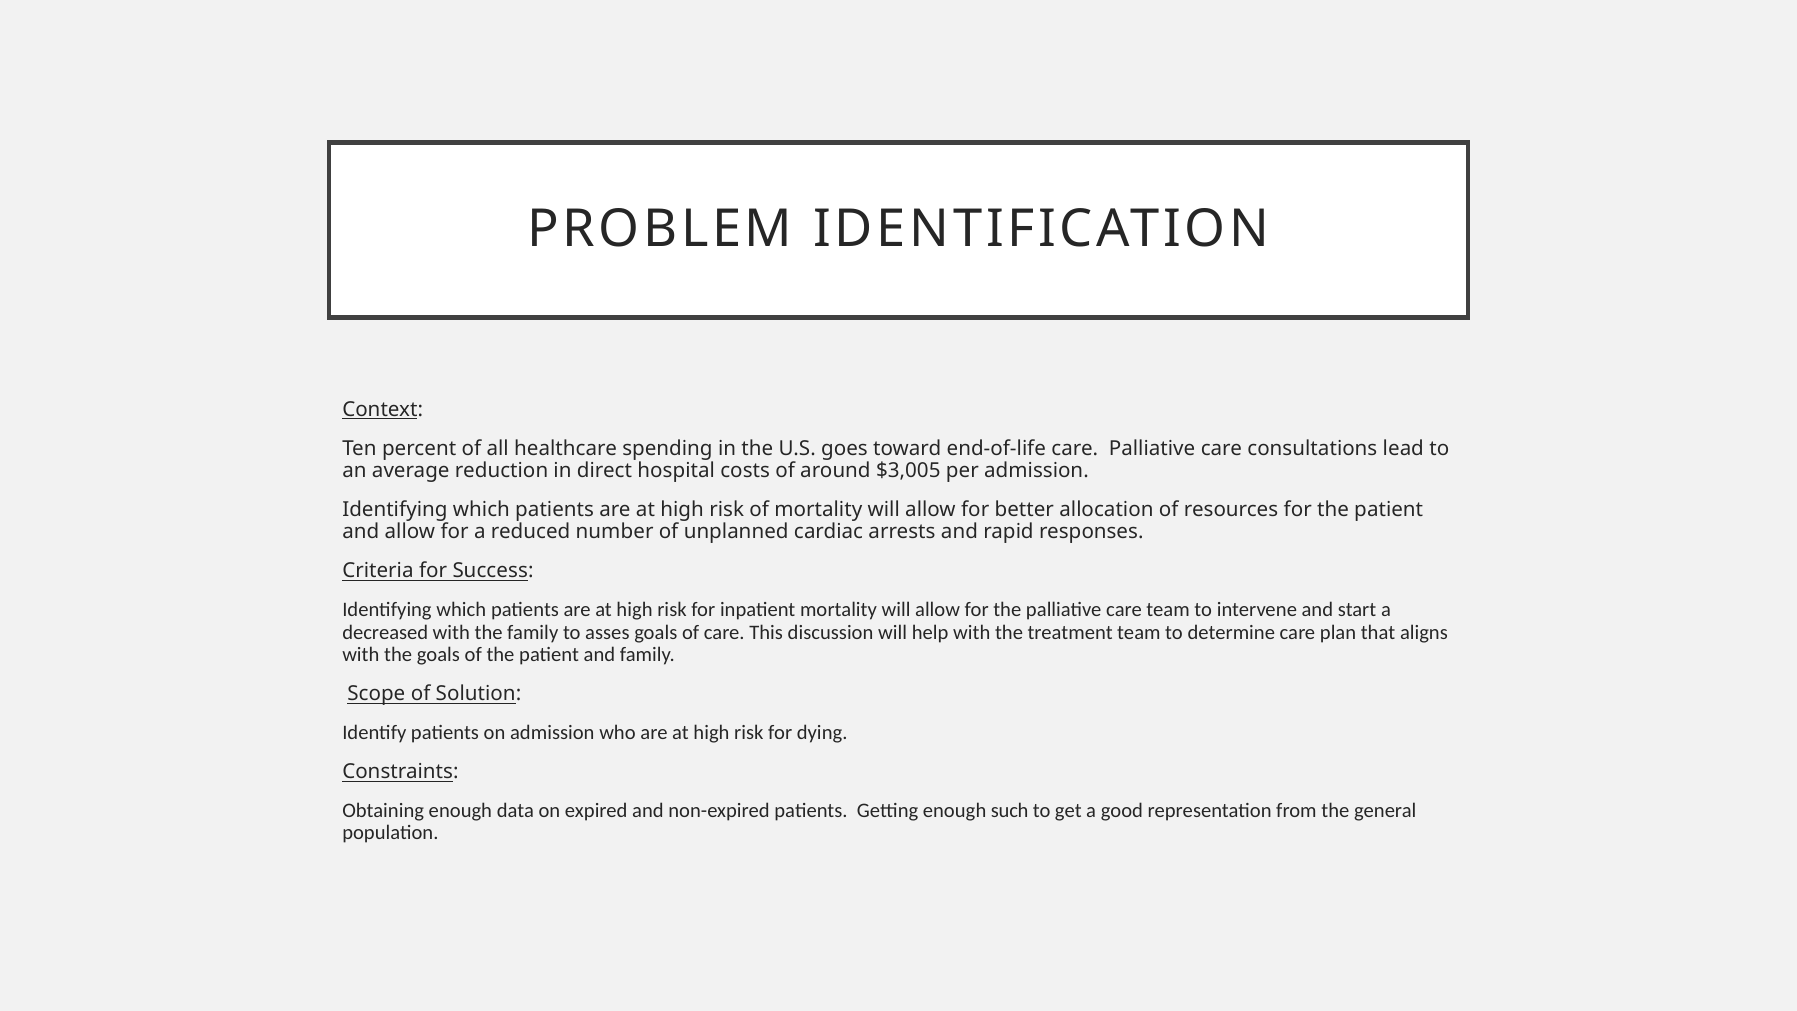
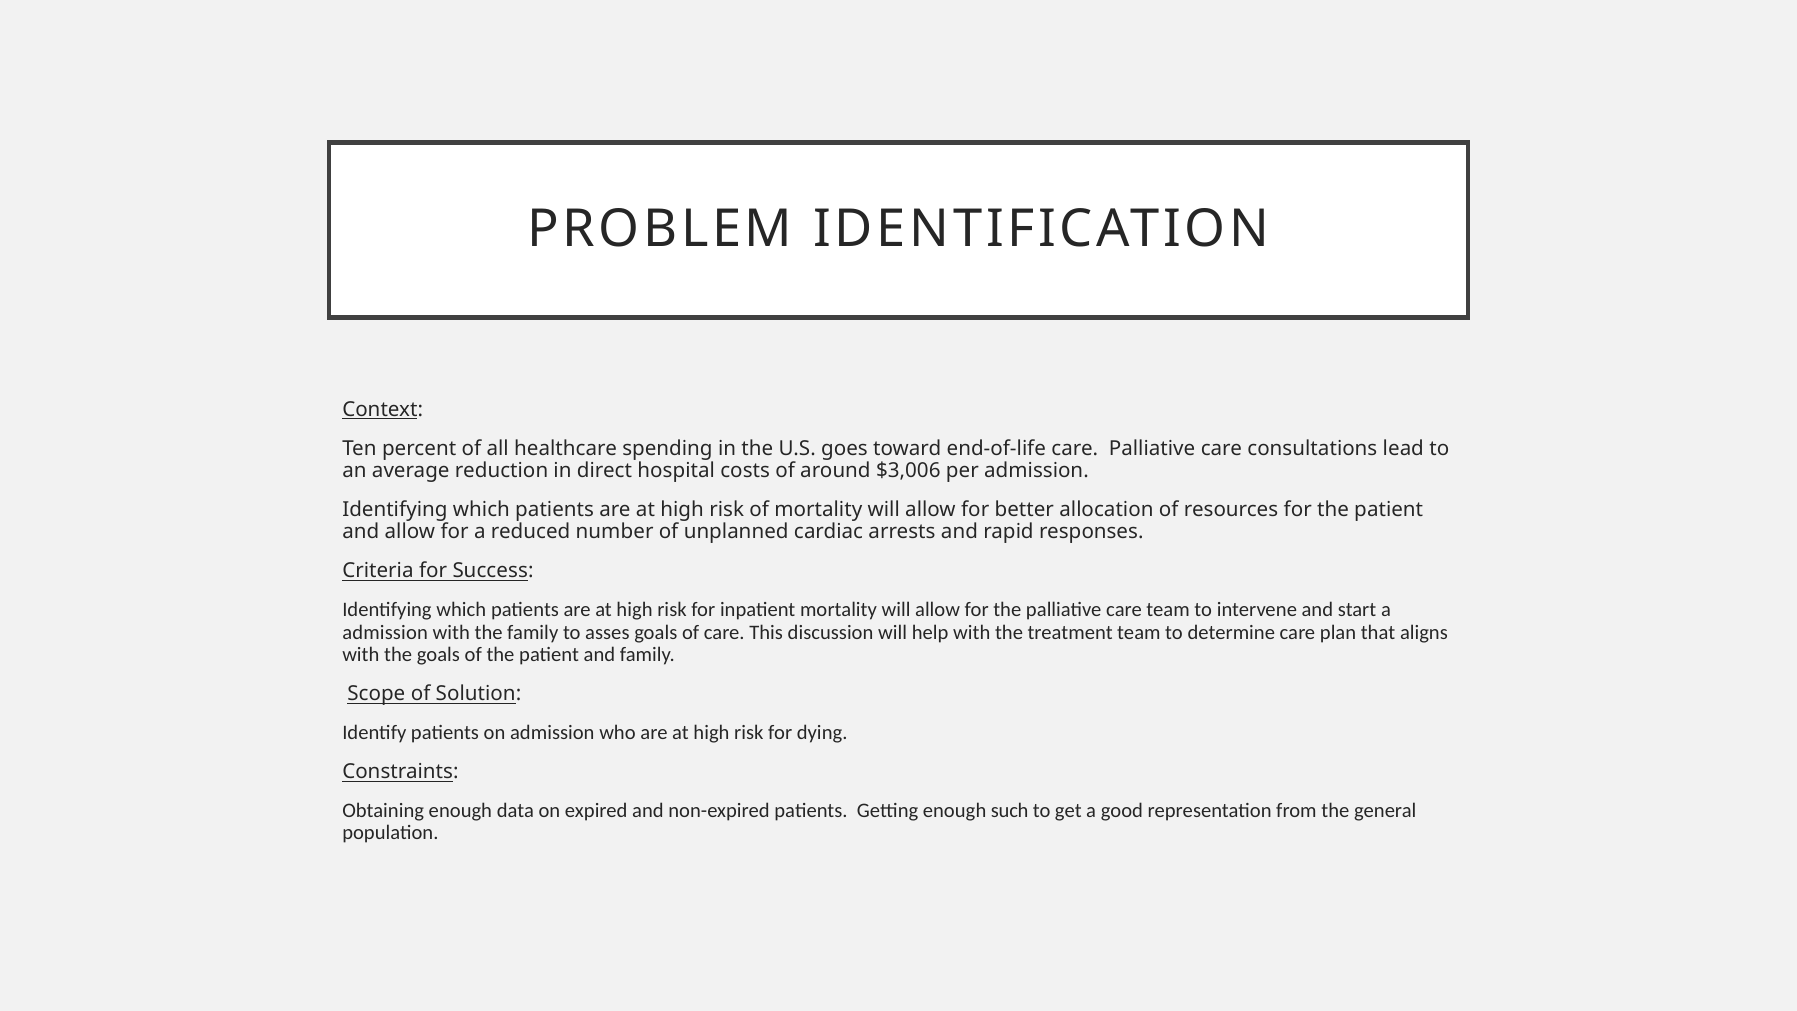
$3,005: $3,005 -> $3,006 (908, 471)
decreased: decreased -> admission (385, 632)
